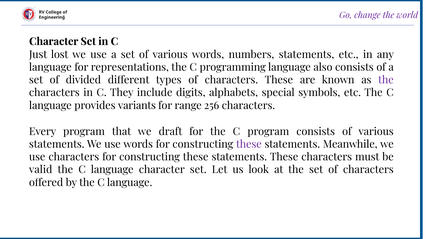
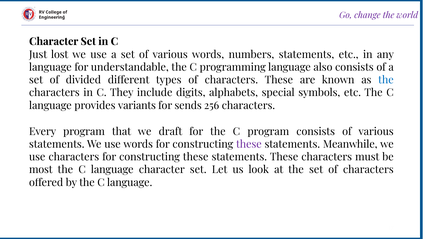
representations: representations -> understandable (130, 67)
the colour: purple -> blue (386, 80)
range: range -> sends (188, 106)
valid: valid -> most (41, 170)
